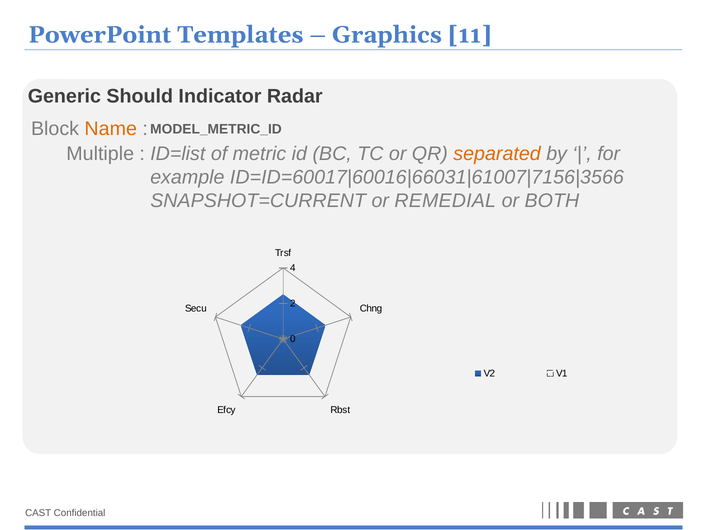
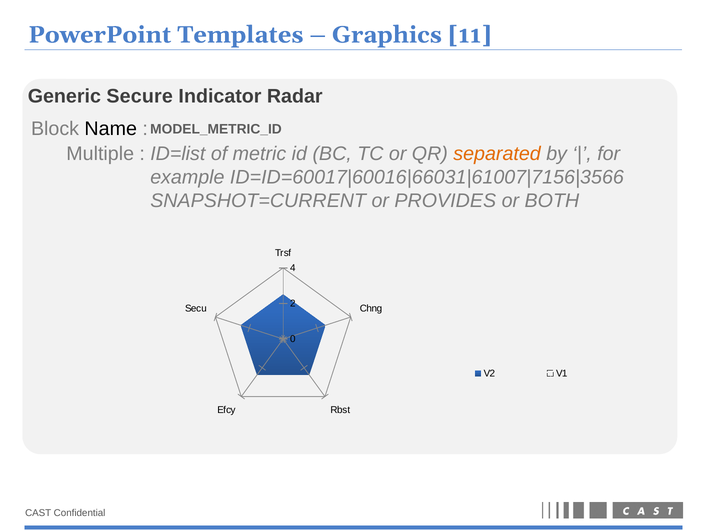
Should: Should -> Secure (140, 96)
Name colour: orange -> black (111, 129)
REMEDIAL: REMEDIAL -> PROVIDES (445, 201)
